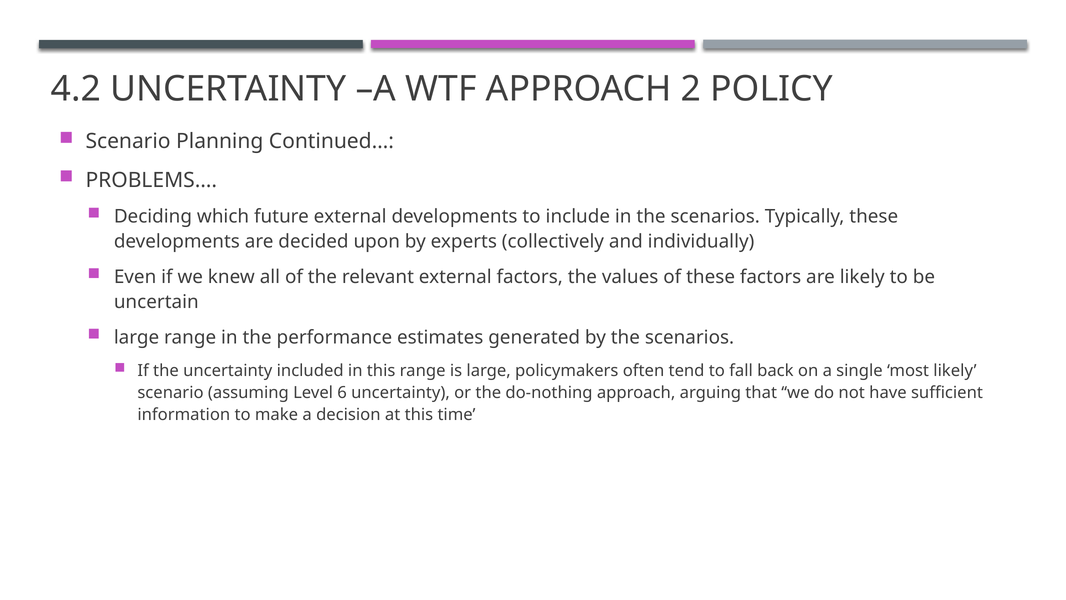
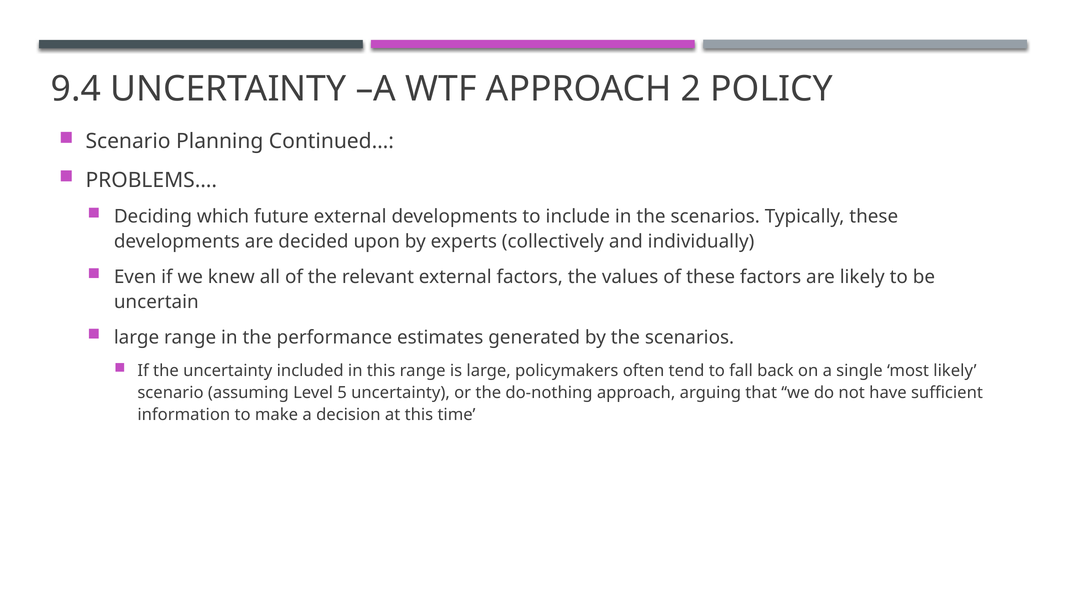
4.2: 4.2 -> 9.4 (76, 89)
6: 6 -> 5 (342, 392)
